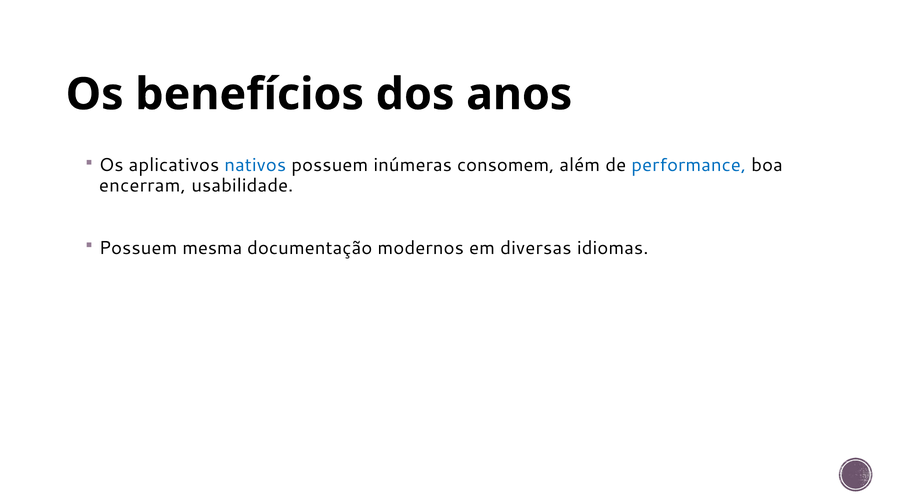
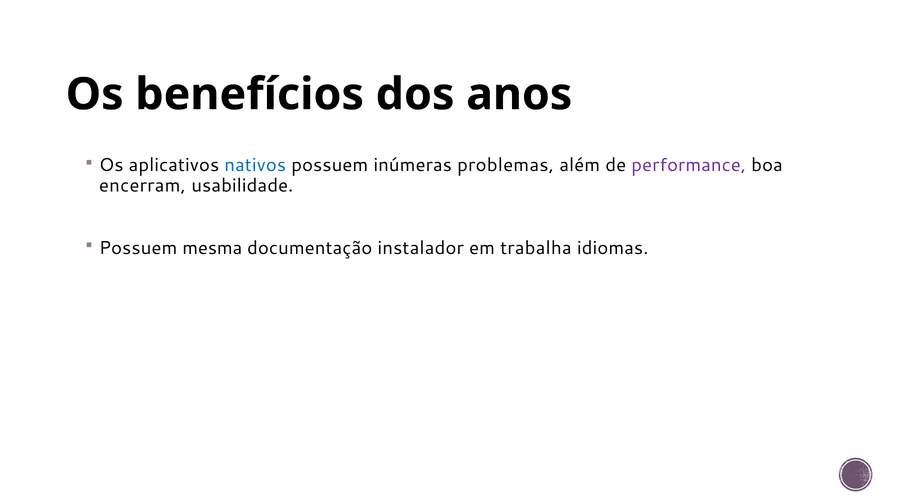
consomem: consomem -> problemas (506, 165)
performance colour: blue -> purple (689, 165)
modernos: modernos -> instalador (421, 248)
diversas: diversas -> trabalha (536, 248)
